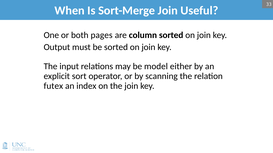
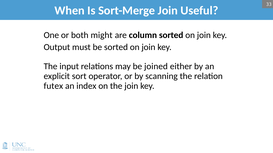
pages: pages -> might (102, 35)
model: model -> joined (156, 67)
